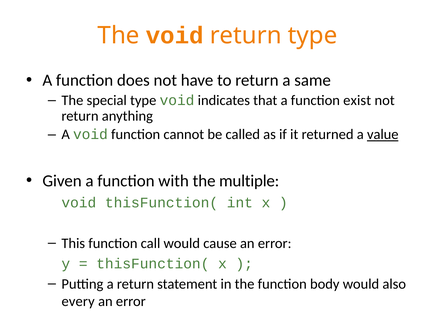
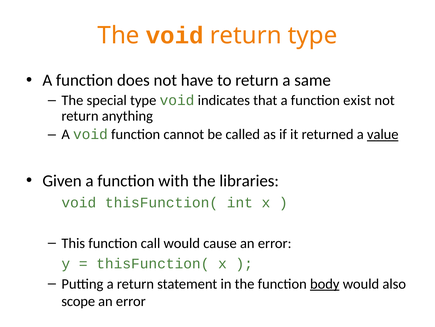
multiple: multiple -> libraries (249, 181)
body underline: none -> present (325, 283)
every: every -> scope (78, 301)
